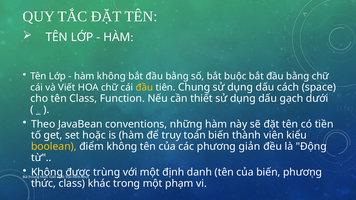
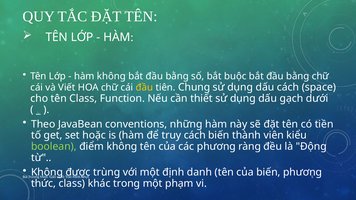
truy toán: toán -> cách (195, 135)
boolean colour: yellow -> light green (54, 147)
giản: giản -> ràng (250, 147)
